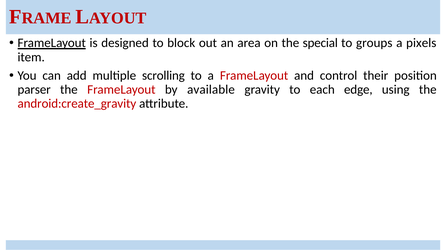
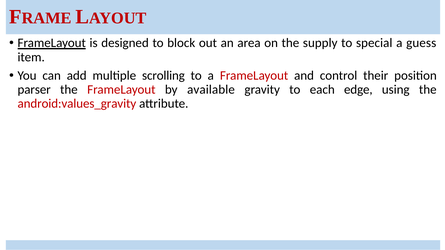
special: special -> supply (320, 43)
groups: groups -> special (374, 43)
pixels: pixels -> guess (421, 43)
android:create_gravity: android:create_gravity -> android:values_gravity (77, 104)
